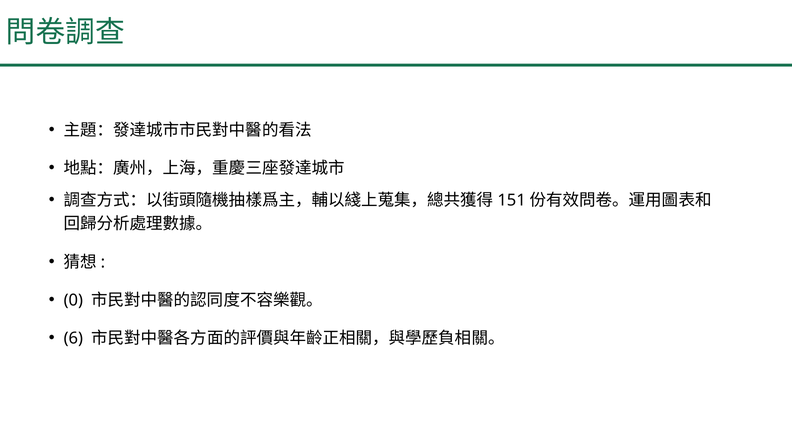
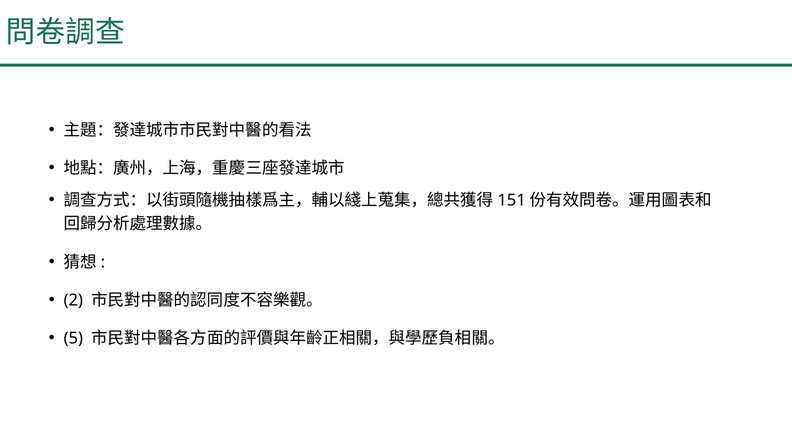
0: 0 -> 2 (73, 300)
6: 6 -> 5 (73, 338)
